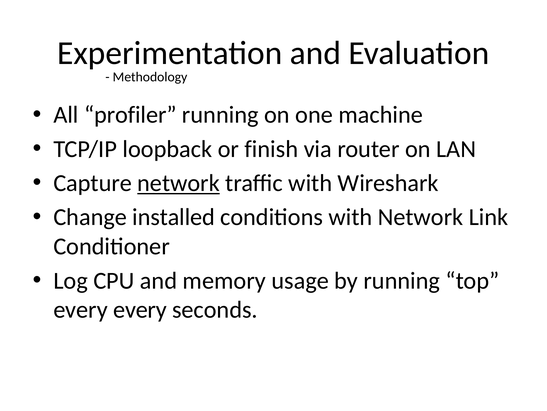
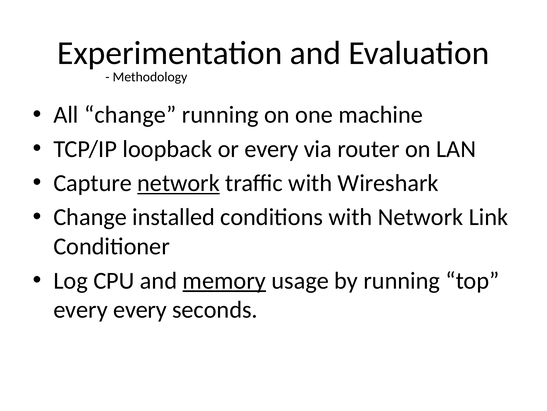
All profiler: profiler -> change (130, 115)
or finish: finish -> every (271, 149)
memory underline: none -> present (224, 280)
